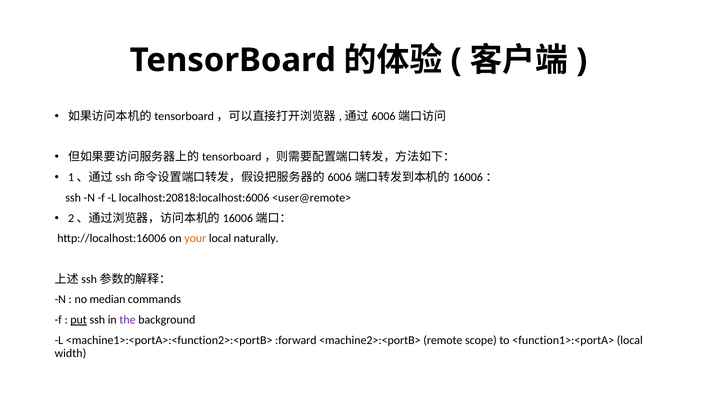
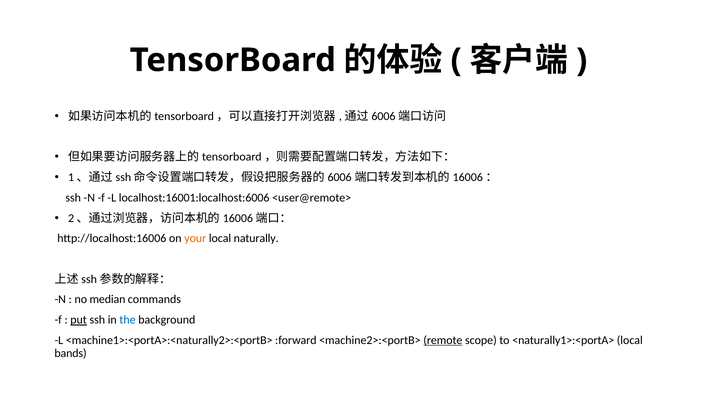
localhost:20818:localhost:6006: localhost:20818:localhost:6006 -> localhost:16001:localhost:6006 (194, 198)
the colour: purple -> blue (128, 320)
<machine1>:<portA>:<function2>:<portB>: <machine1>:<portA>:<function2>:<portB> -> <machine1>:<portA>:<naturally2>:<portB> (169, 340)
remote underline: none -> present (443, 340)
<function1>:<portA>: <function1>:<portA> -> <naturally1>:<portA> (563, 340)
width: width -> bands (71, 353)
